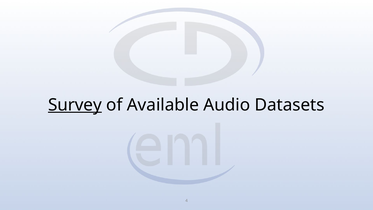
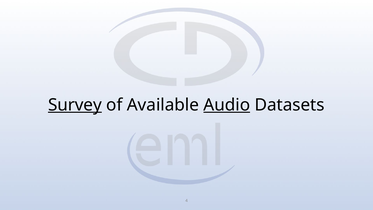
Audio underline: none -> present (227, 105)
